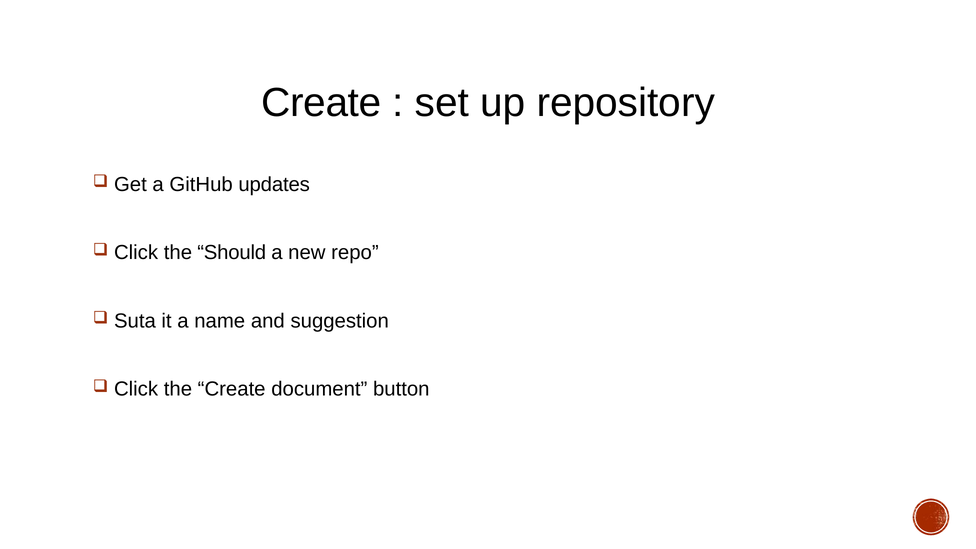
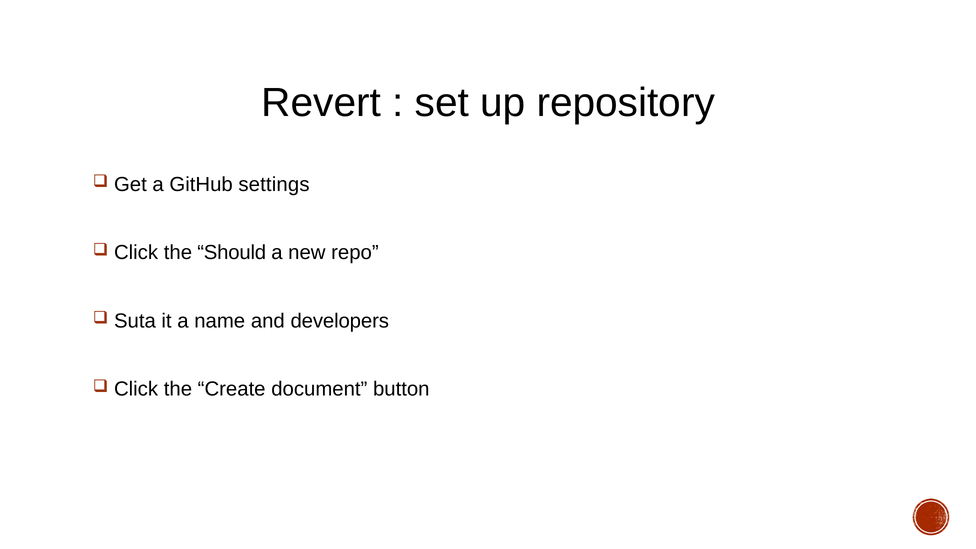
Create: Create -> Revert (321, 103)
updates: updates -> settings (274, 184)
suggestion: suggestion -> developers (340, 321)
